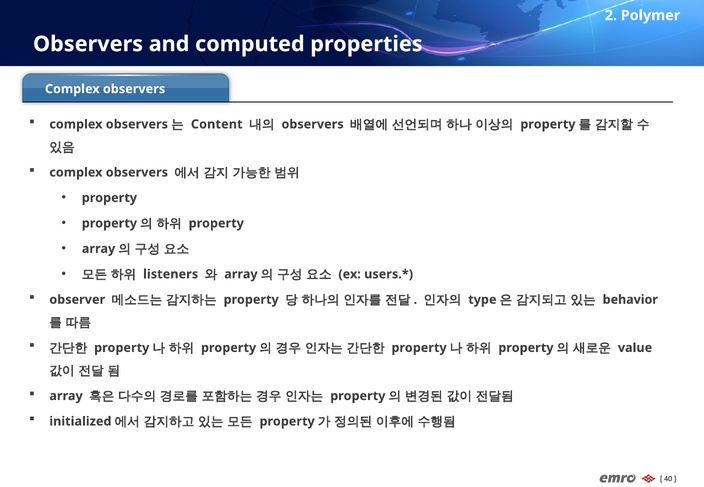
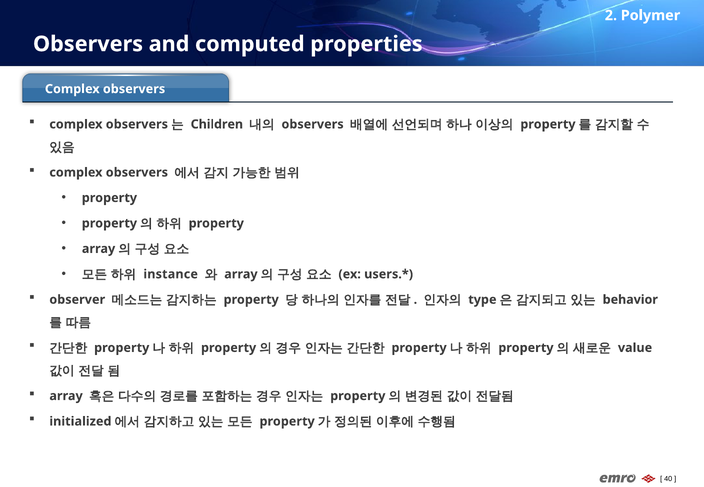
Content: Content -> Children (217, 124)
listeners: listeners -> instance (171, 274)
